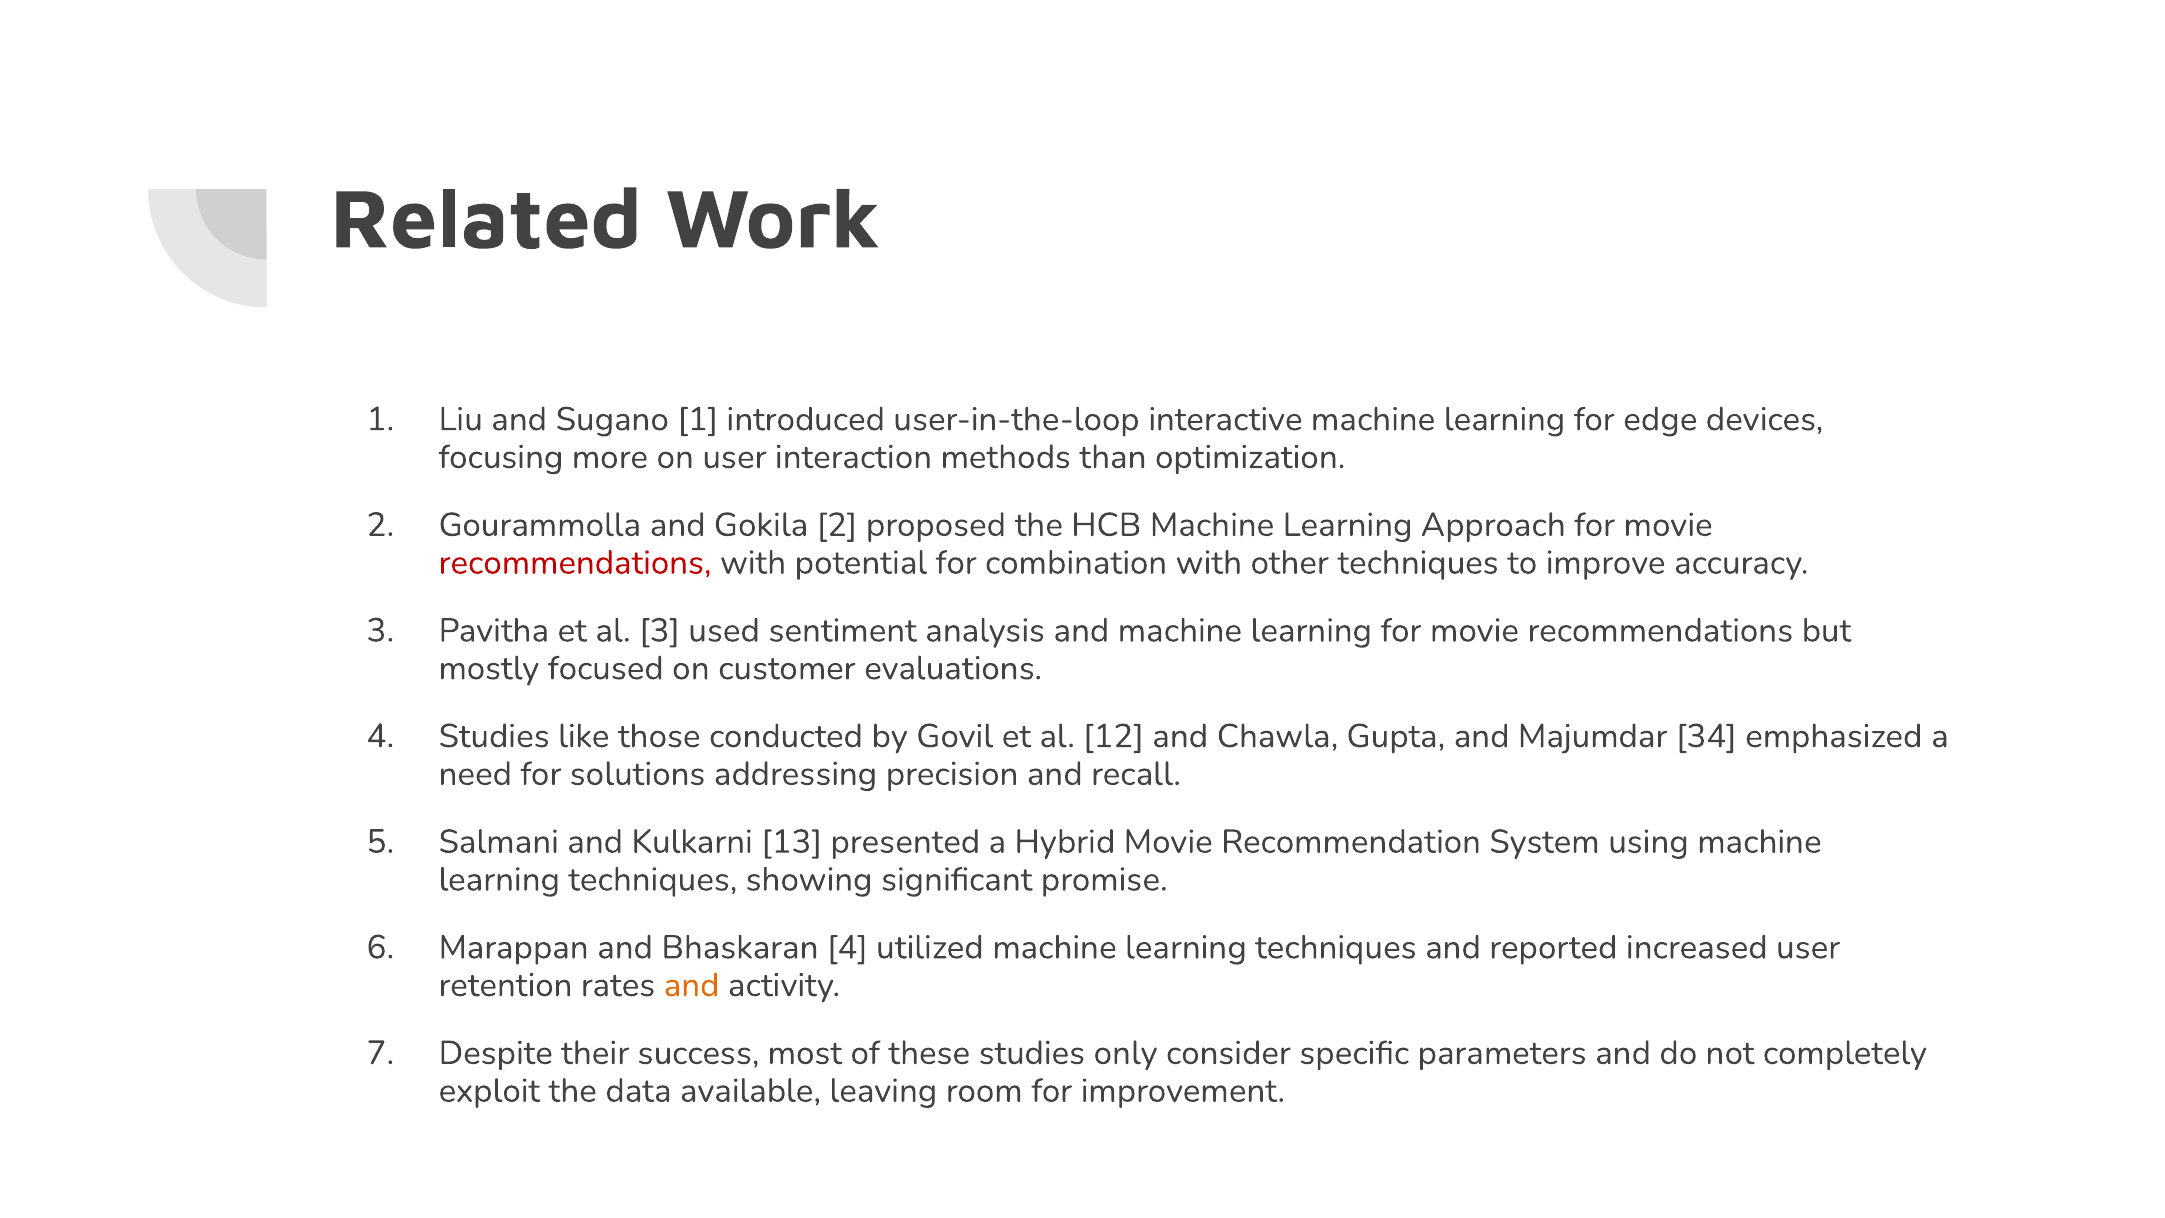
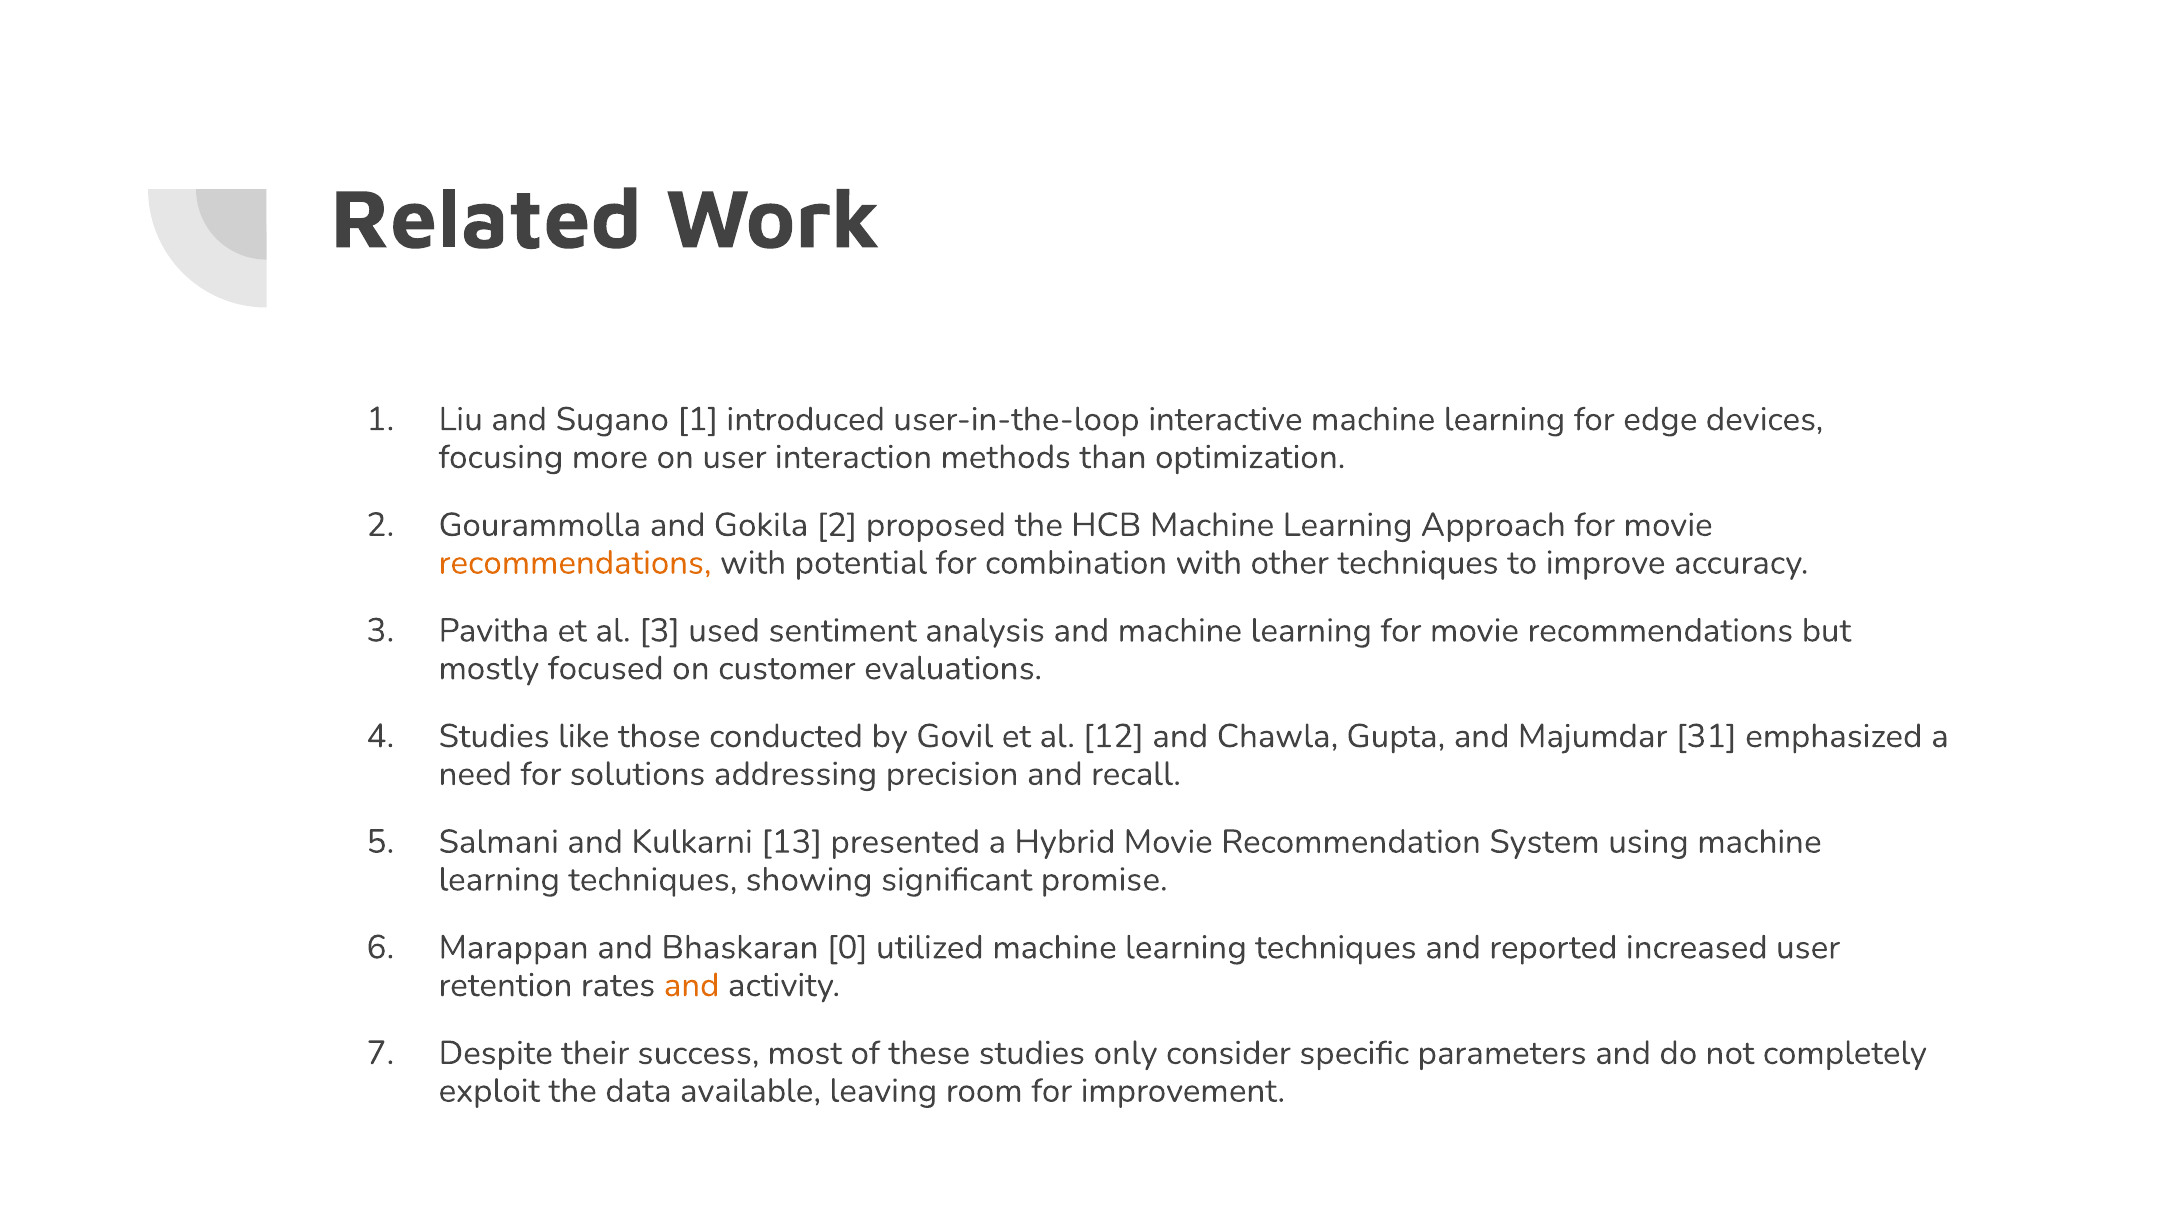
recommendations colour: red -> orange (575, 563)
34: 34 -> 31 (1706, 736)
Bhaskaran 4: 4 -> 0 (847, 947)
